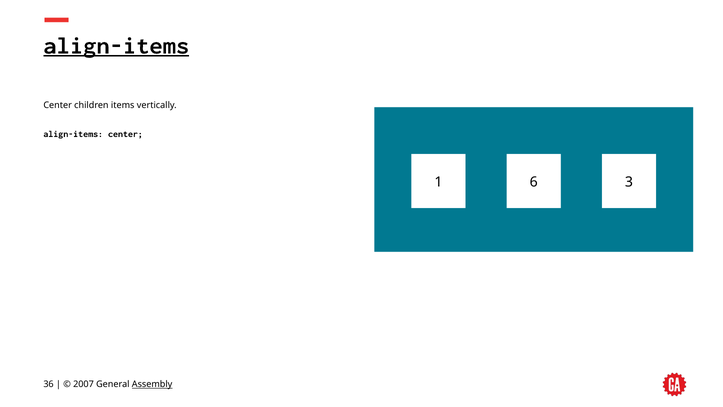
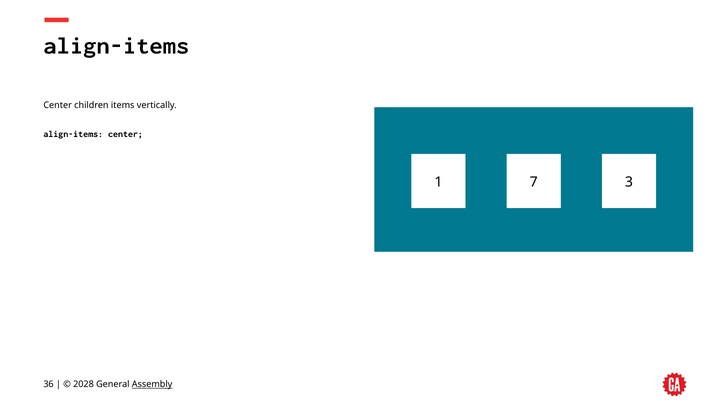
align-items underline: present -> none (116, 46)
6: 6 -> 7 (534, 182)
2007: 2007 -> 2028 (83, 384)
